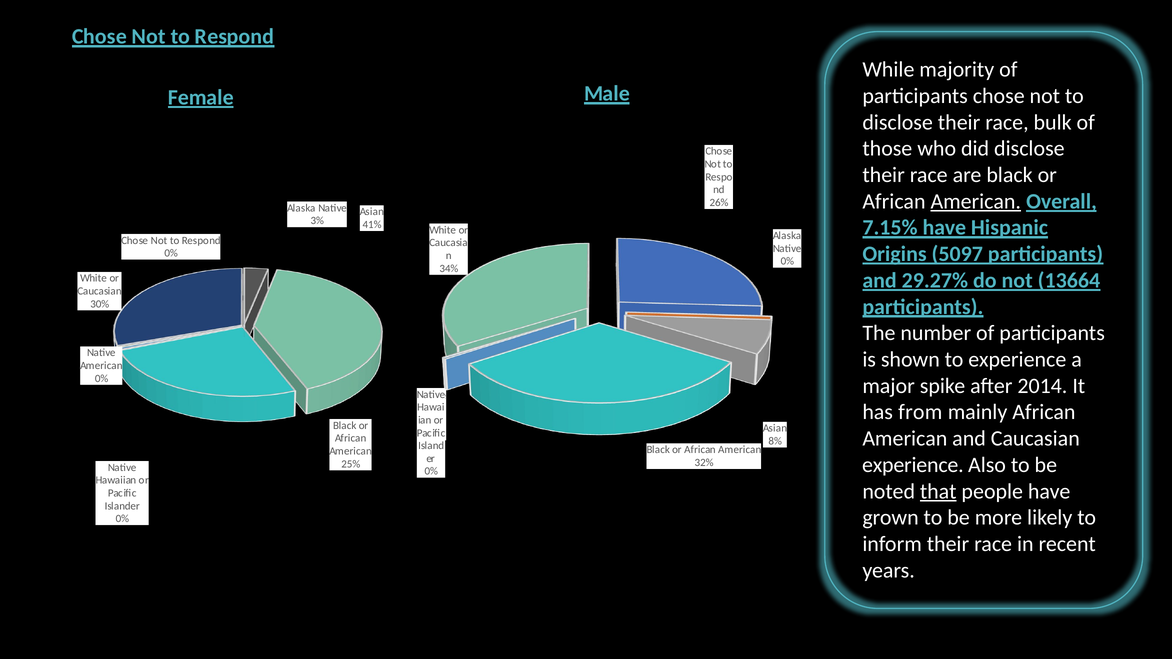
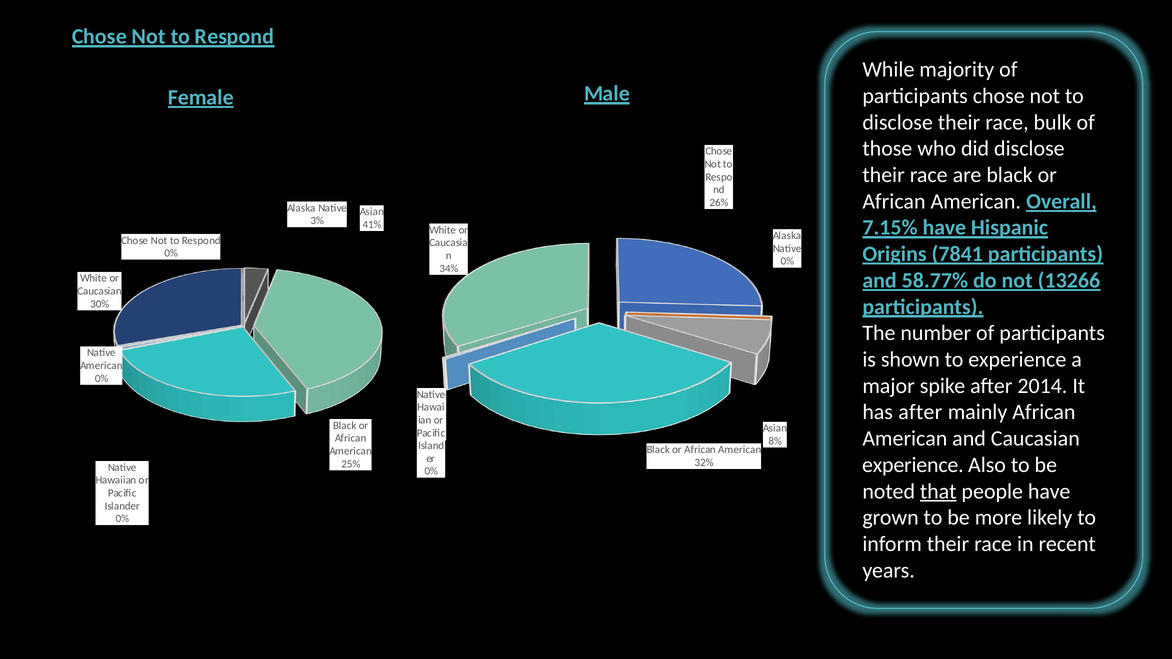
American underline: present -> none (976, 201)
5097: 5097 -> 7841 (957, 254)
29.27%: 29.27% -> 58.77% (935, 281)
13664: 13664 -> 13266 (1069, 281)
has from: from -> after (920, 412)
